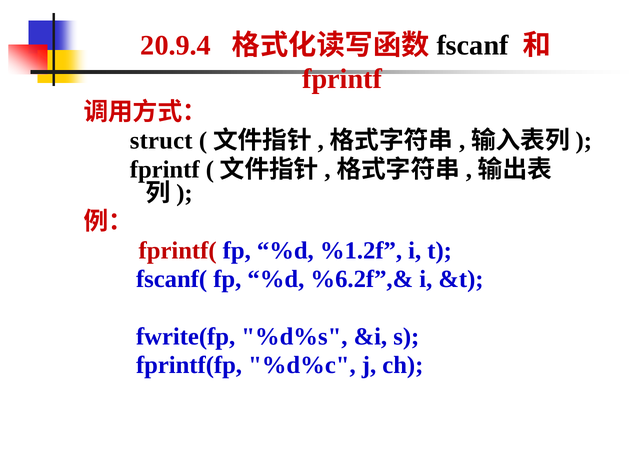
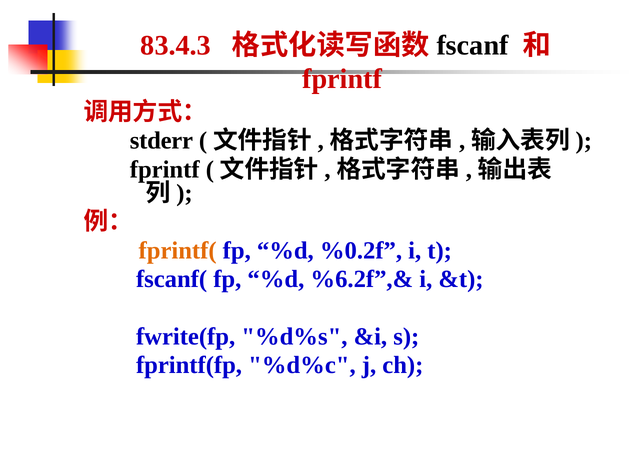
20.9.4: 20.9.4 -> 83.4.3 (176, 45)
struct: struct -> stderr (161, 141)
fprintf( colour: red -> orange (178, 251)
%1.2f: %1.2f -> %0.2f (361, 251)
